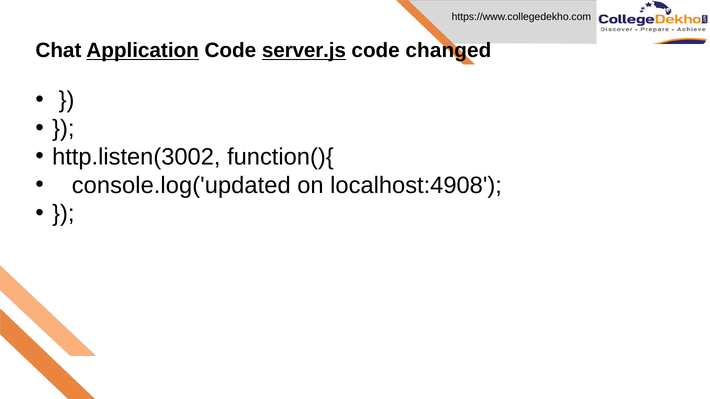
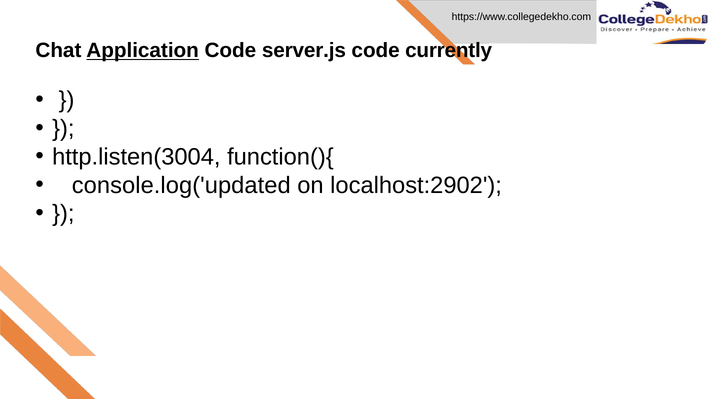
server.js underline: present -> none (304, 51)
changed: changed -> currently (449, 51)
http.listen(3002: http.listen(3002 -> http.listen(3004 (136, 157)
localhost:4908: localhost:4908 -> localhost:2902 (416, 185)
